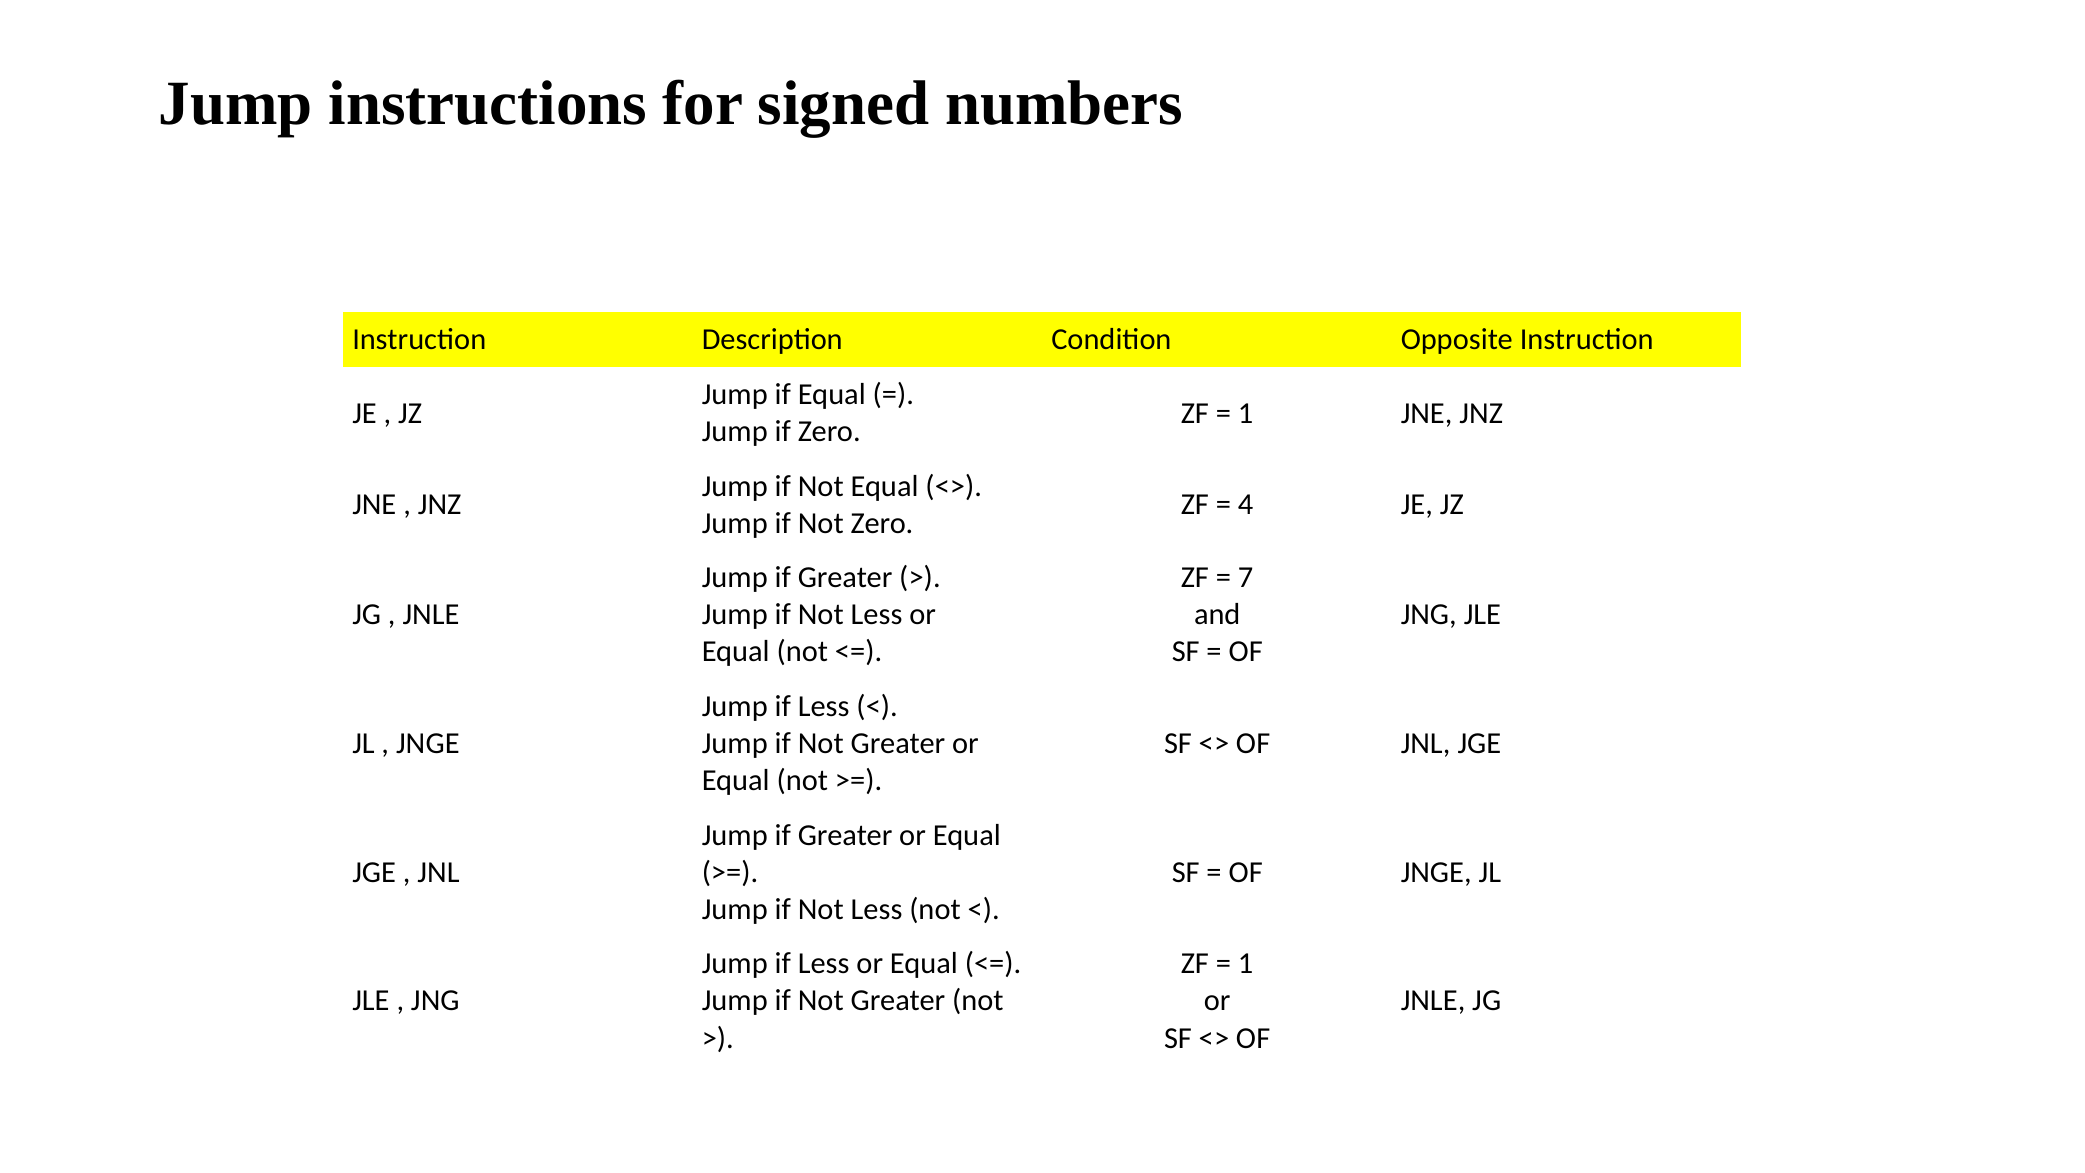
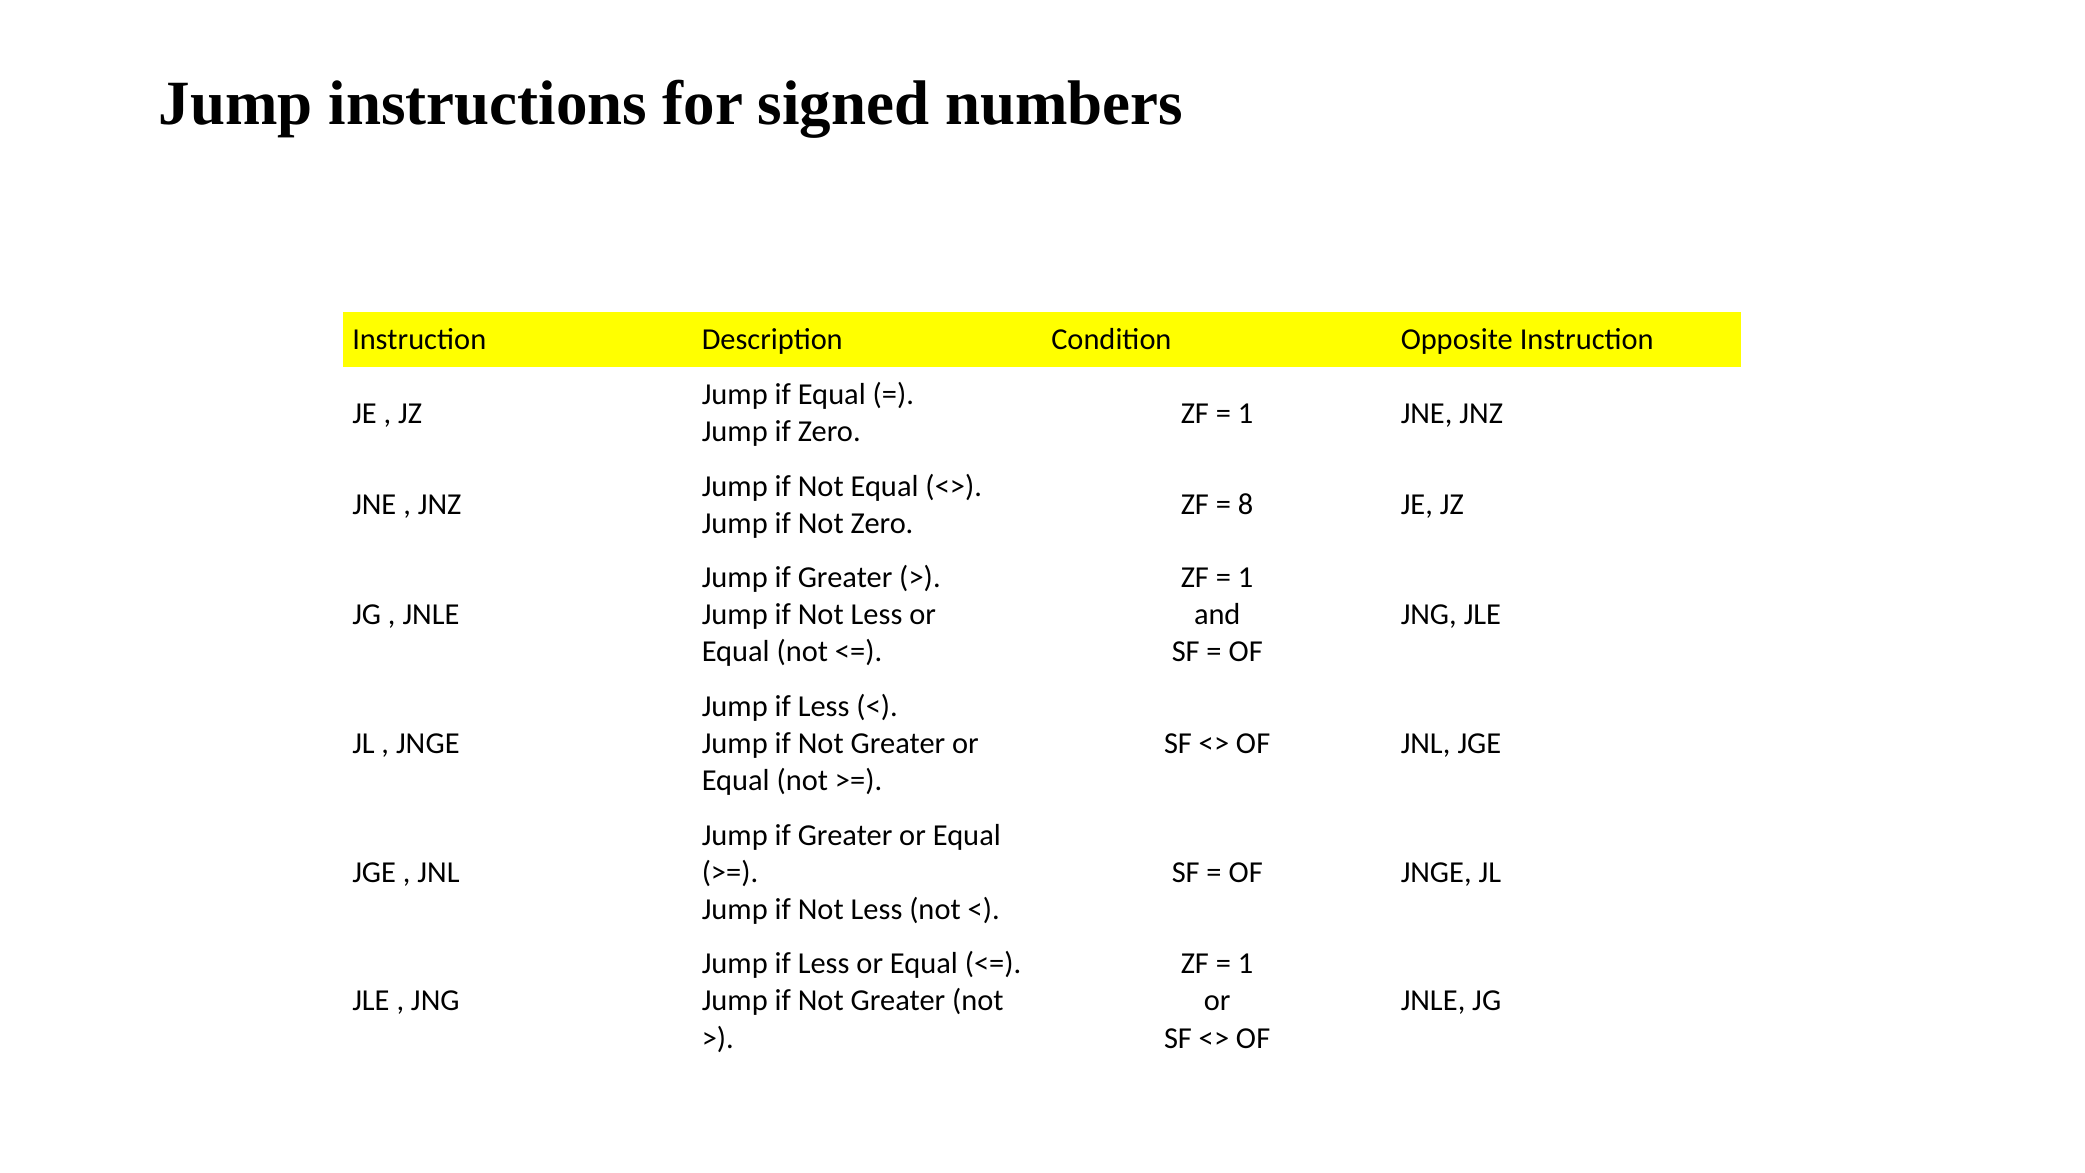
4: 4 -> 8 (1246, 505)
7: 7 -> 1 (1246, 578)
